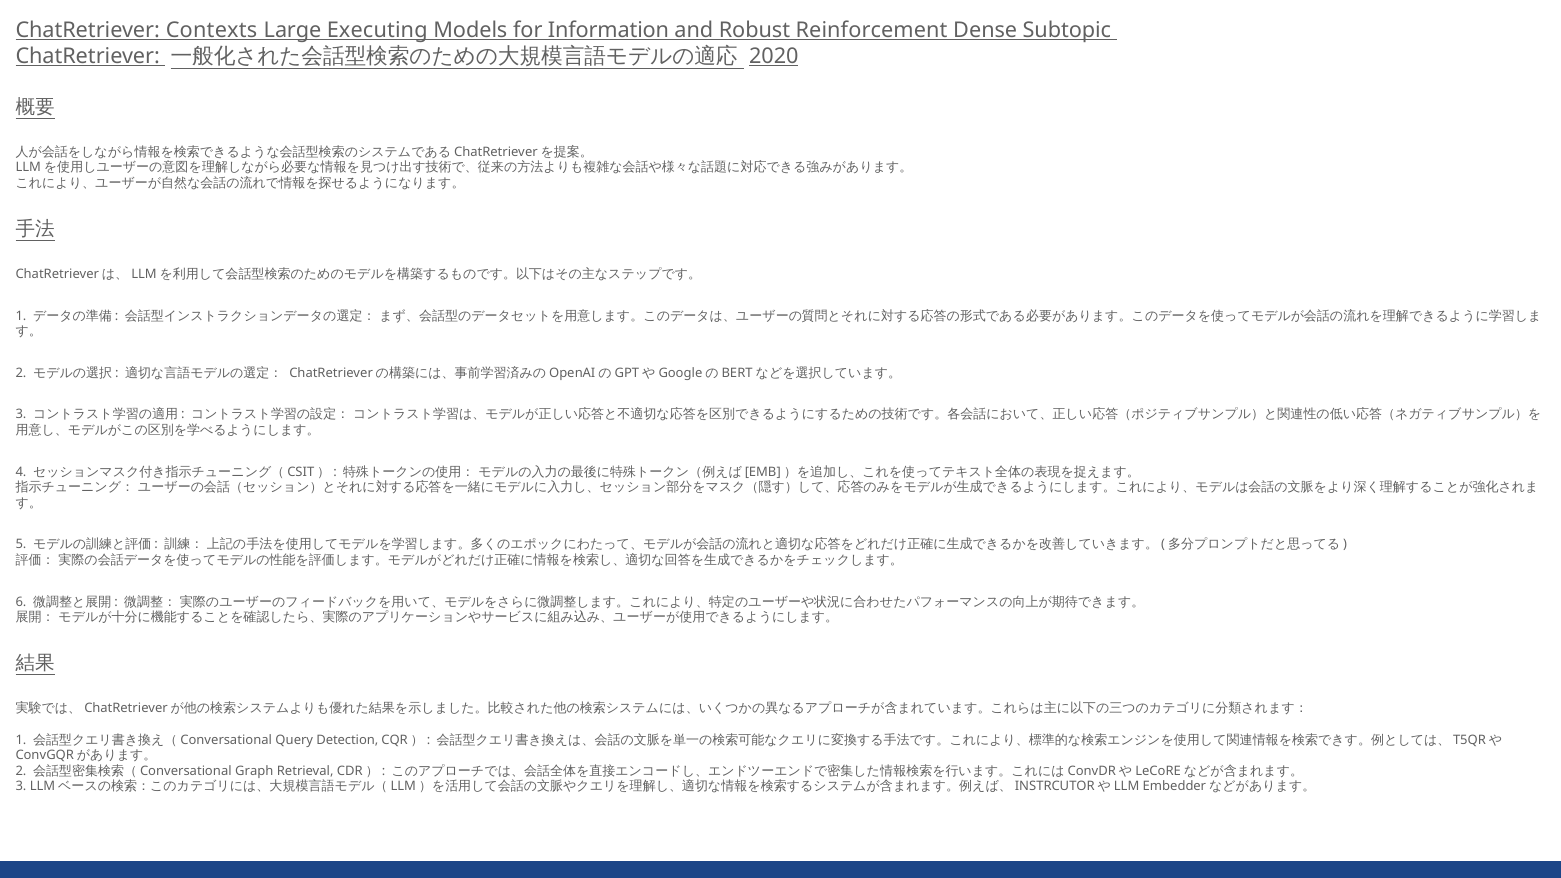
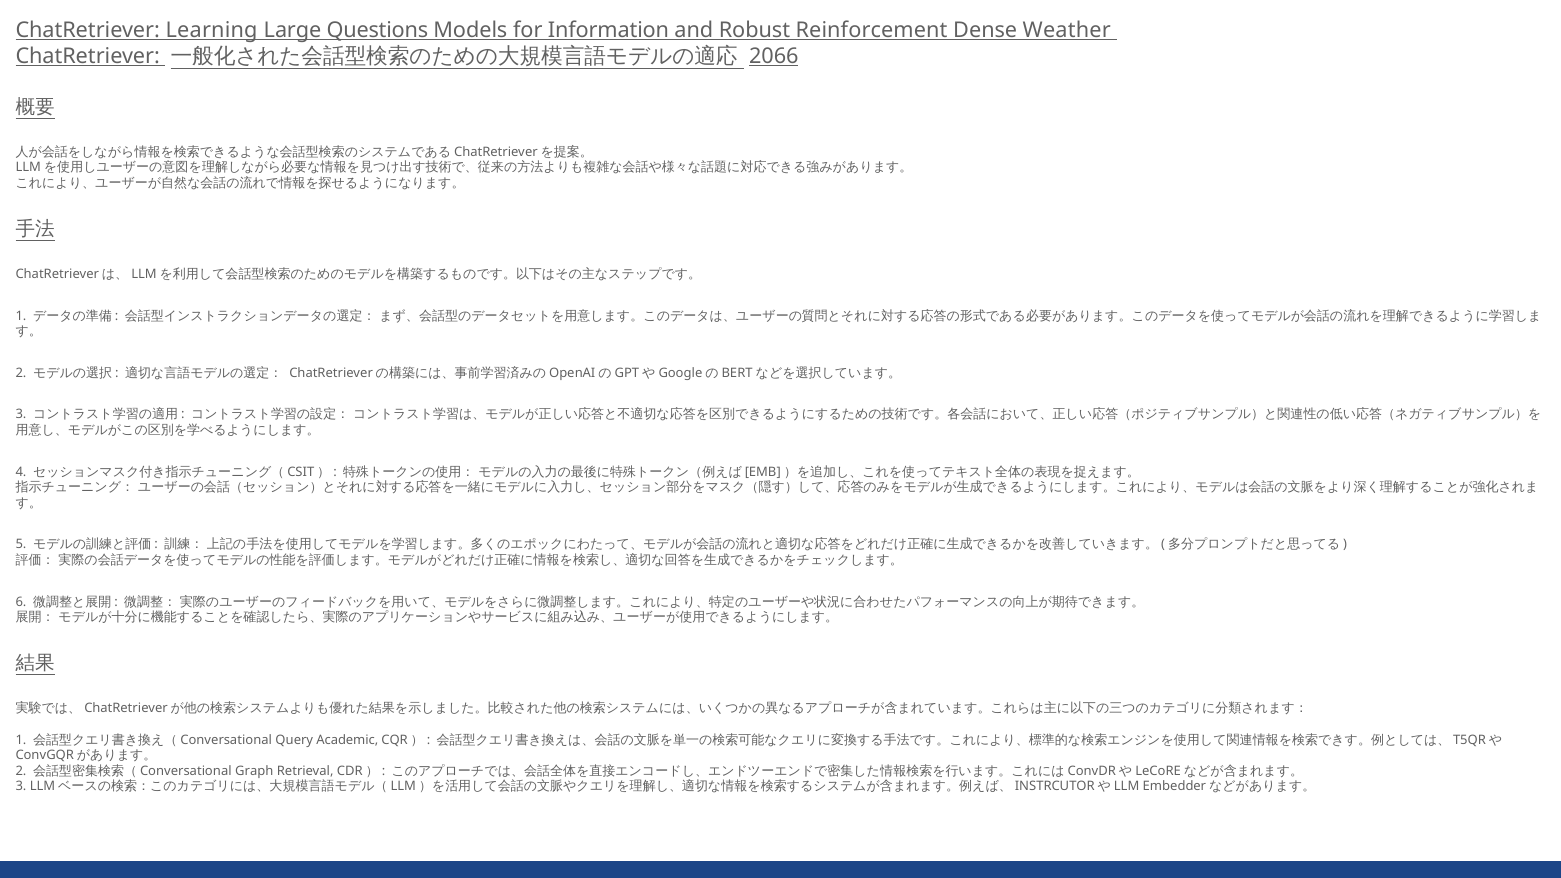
Contexts: Contexts -> Learning (212, 30)
Executing: Executing -> Questions (377, 30)
Subtopic: Subtopic -> Weather (1067, 30)
2020: 2020 -> 2066 (774, 56)
Detection: Detection -> Academic (347, 740)
